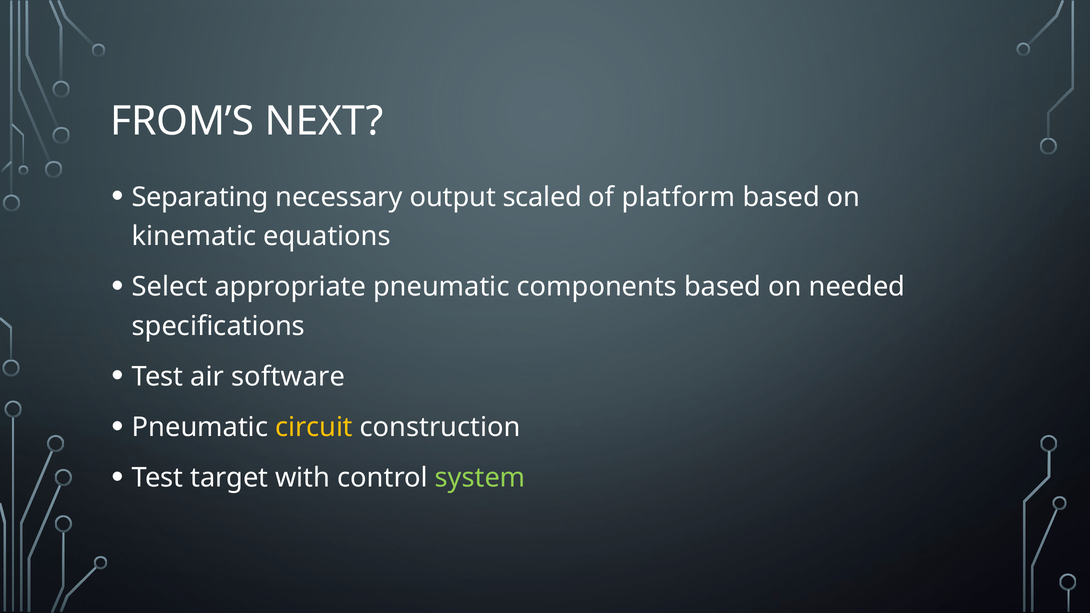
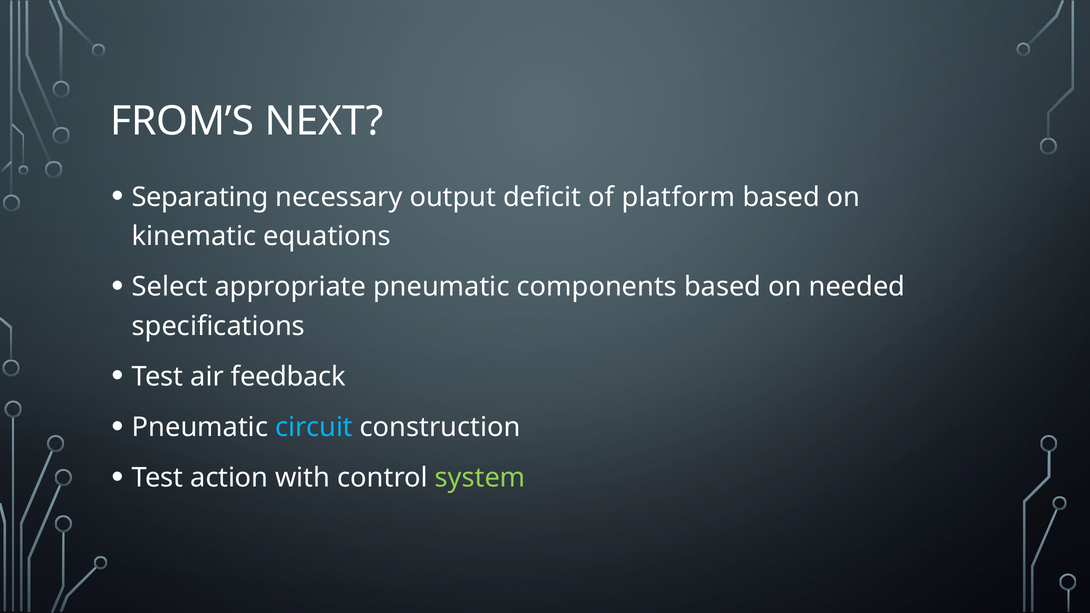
scaled: scaled -> deficit (542, 197)
software: software -> feedback (288, 377)
circuit colour: yellow -> light blue (314, 427)
target: target -> action (229, 478)
